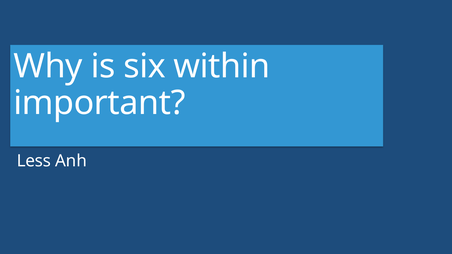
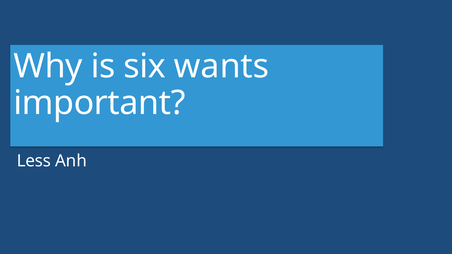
within: within -> wants (222, 66)
